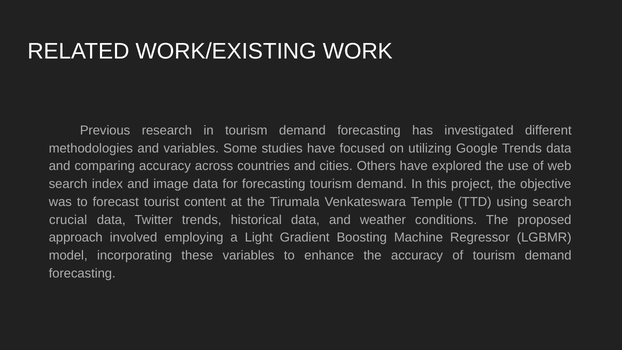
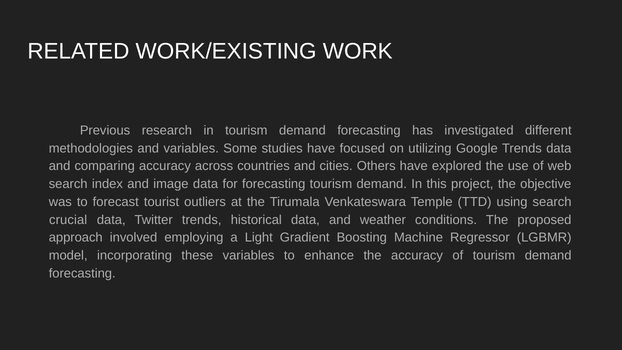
content: content -> outliers (205, 202)
